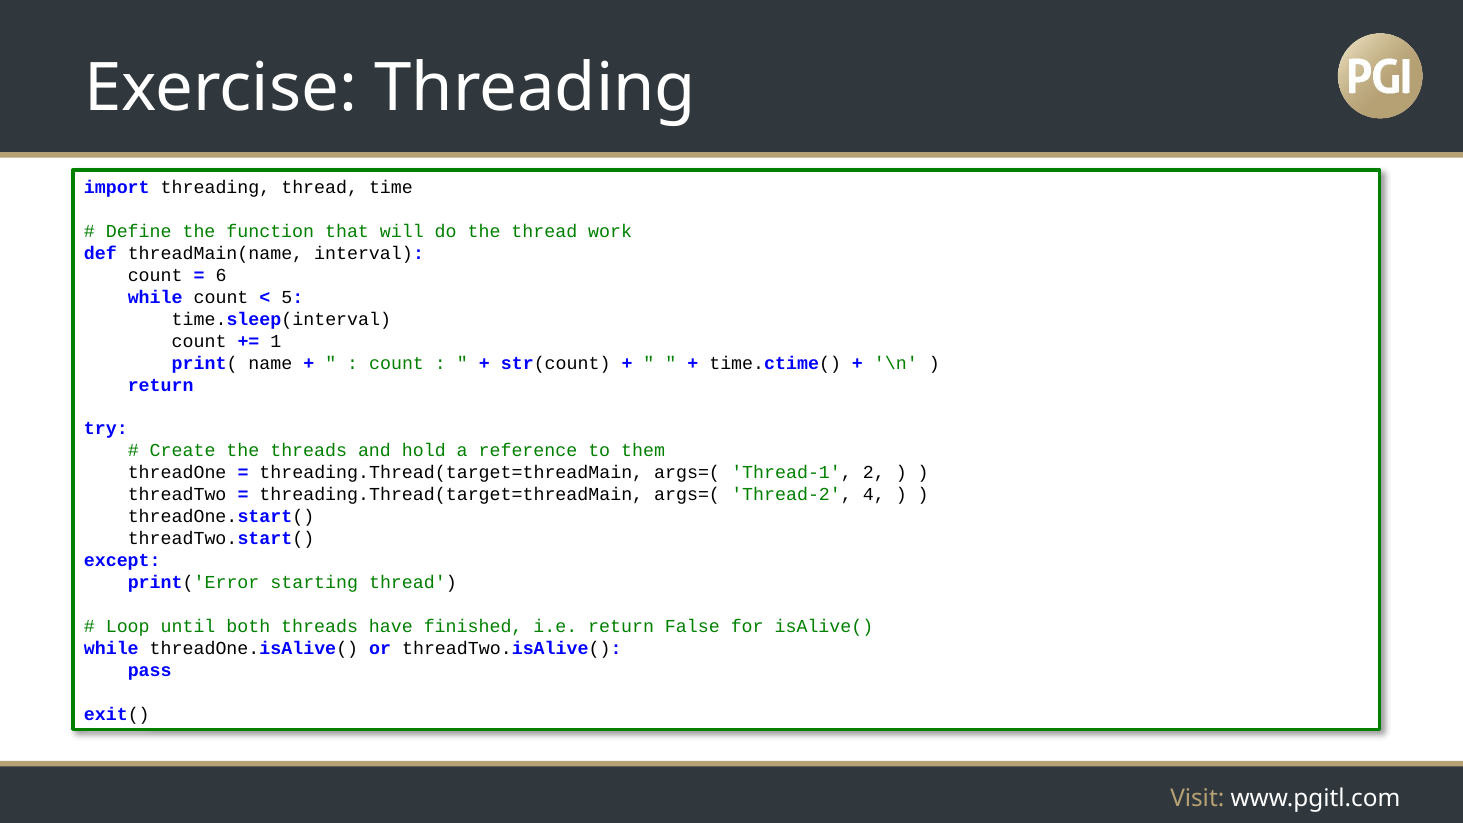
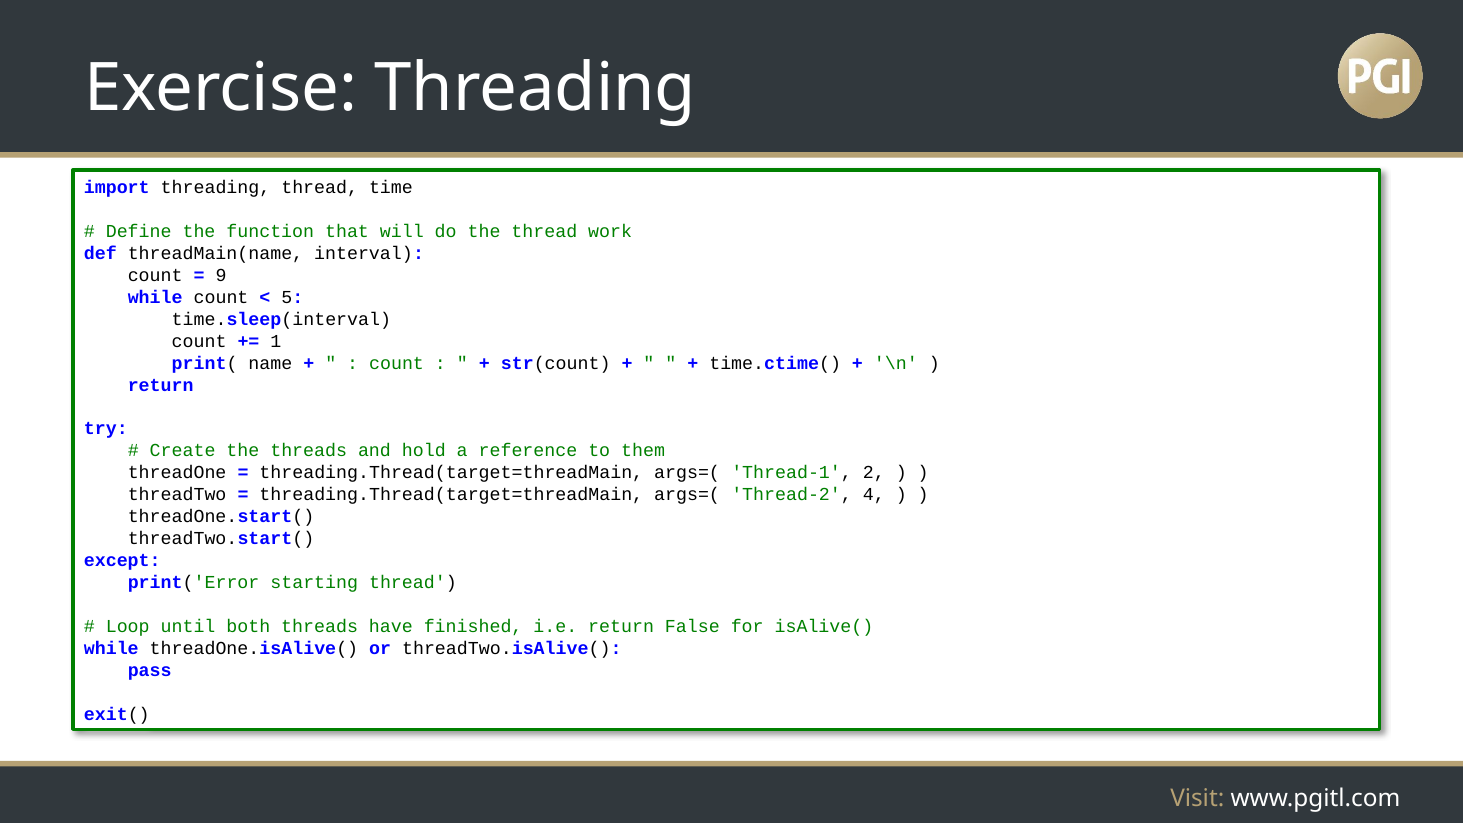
6: 6 -> 9 (221, 275)
